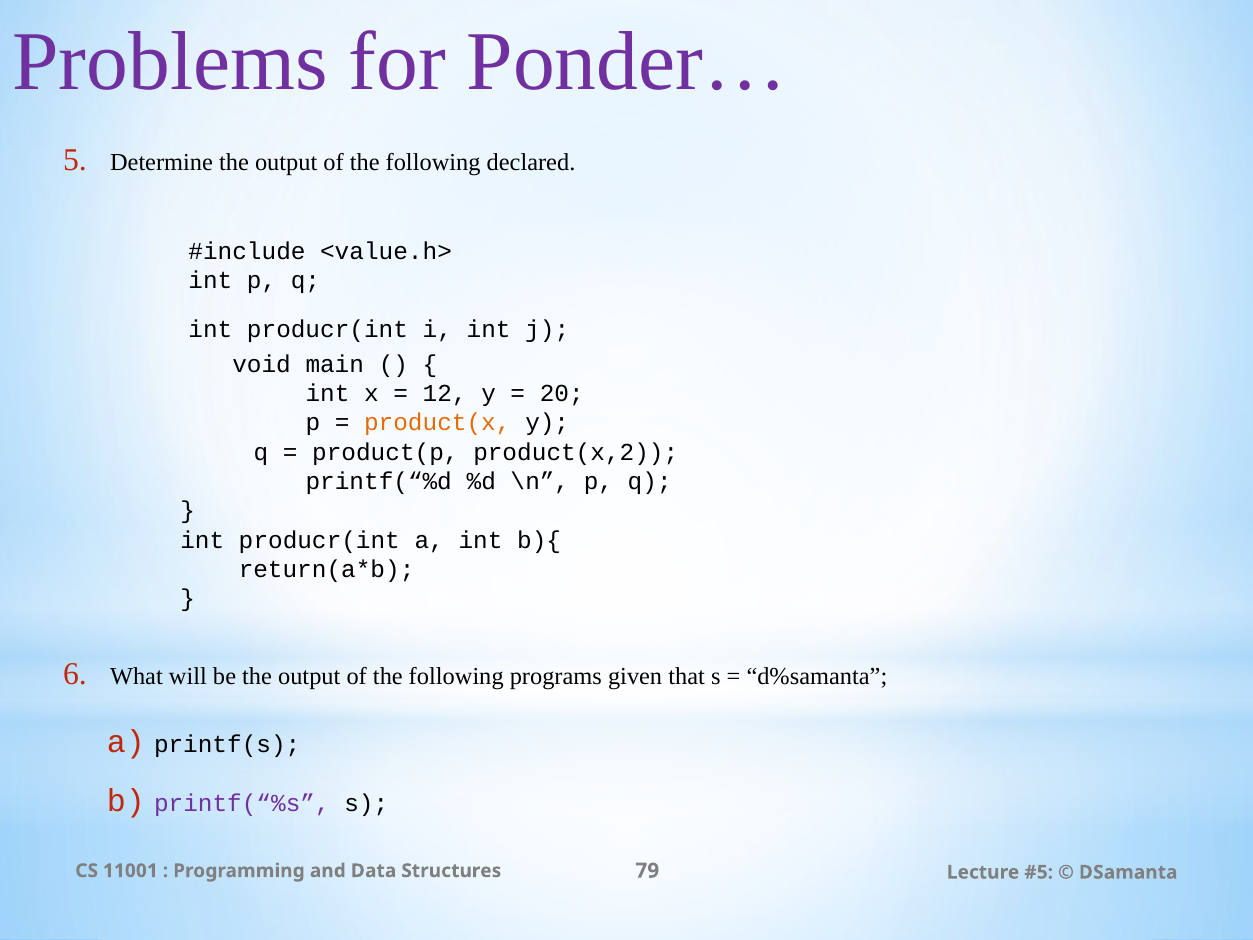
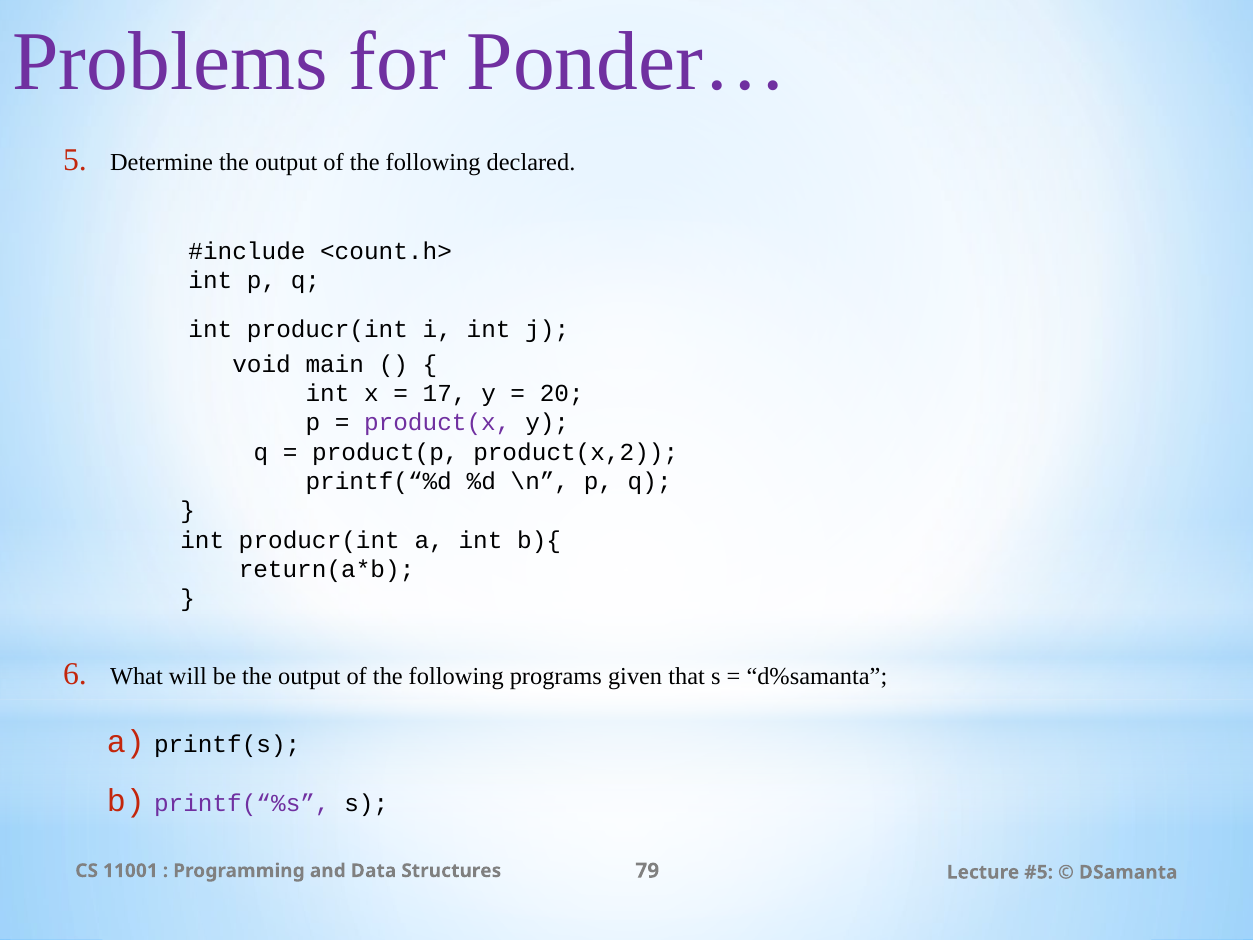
<value.h>: <value.h> -> <count.h> (386, 251)
12: 12 -> 17 (445, 393)
product(x colour: orange -> purple (437, 423)
